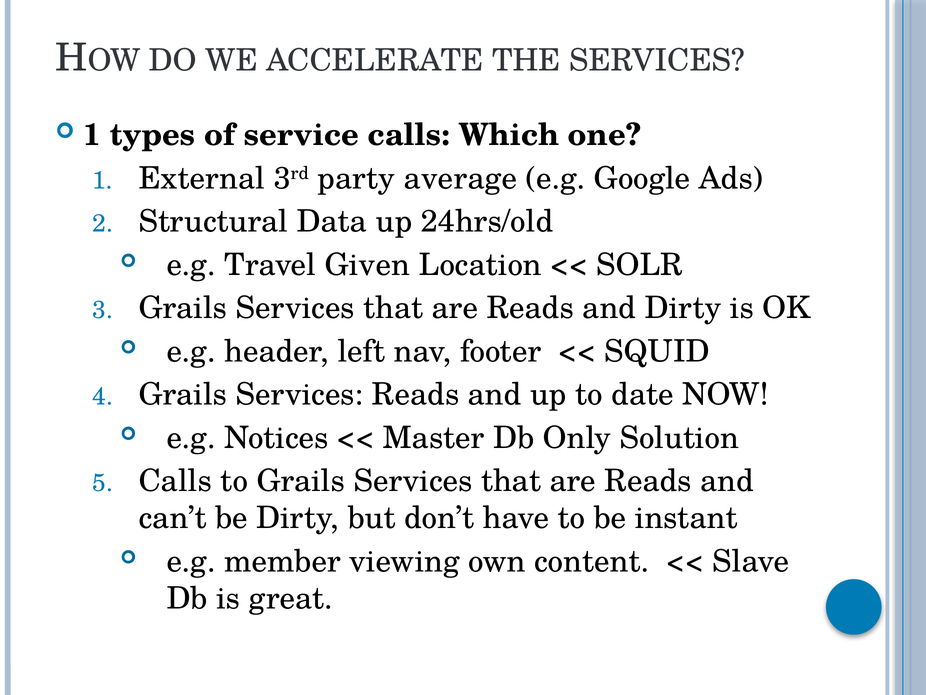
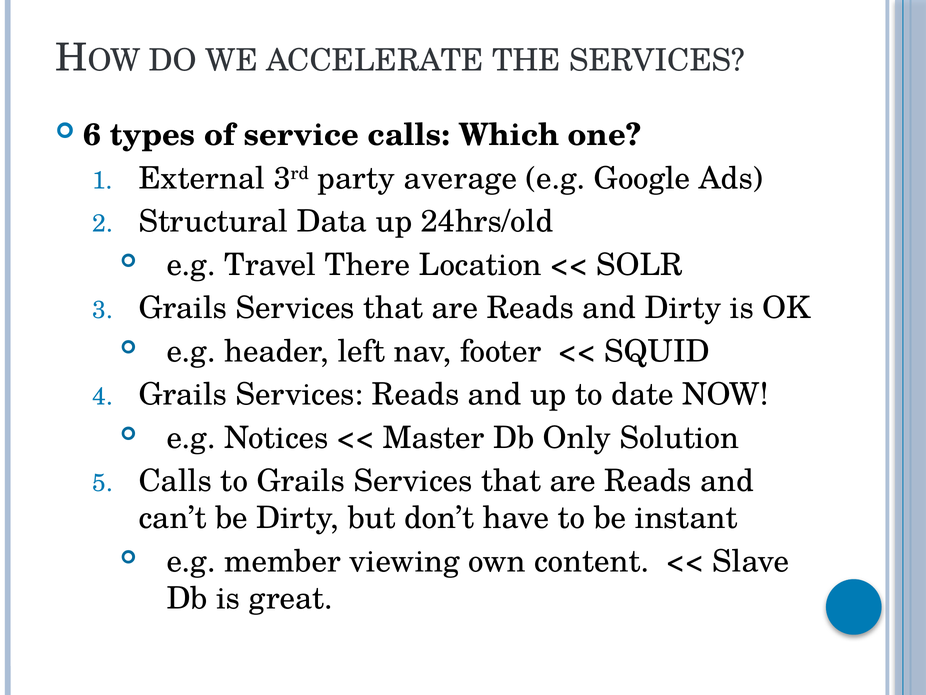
1: 1 -> 6 (92, 135)
Given: Given -> There (367, 265)
